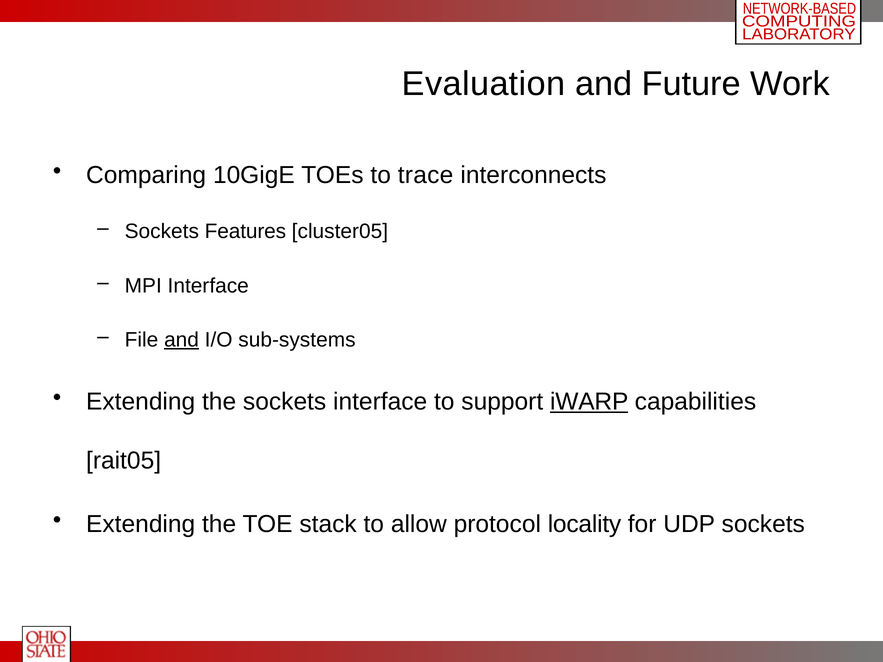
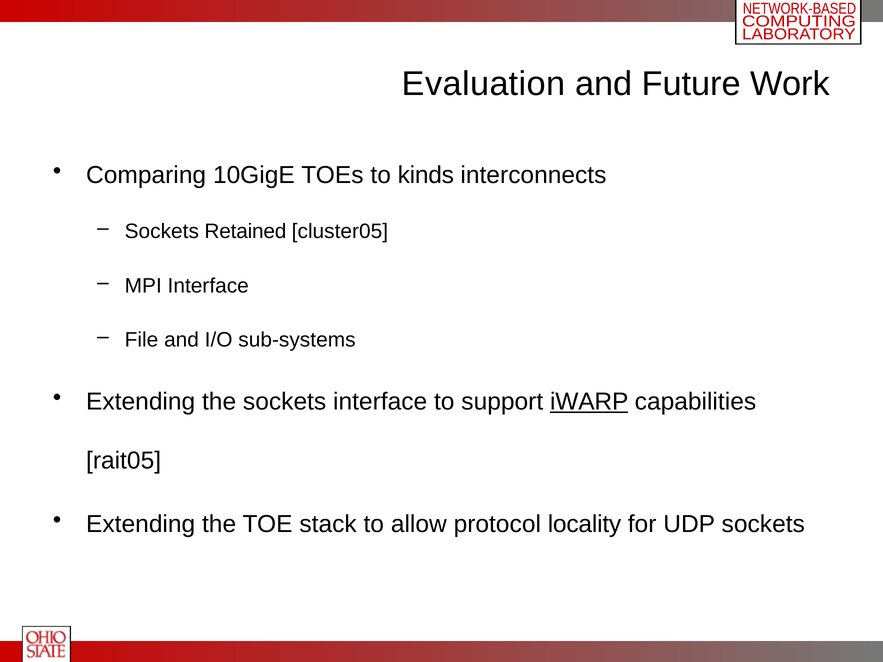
trace: trace -> kinds (426, 175)
Features: Features -> Retained (245, 232)
and underline: present -> none (182, 340)
